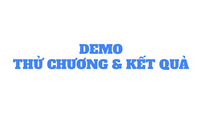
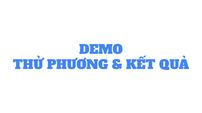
CHƯƠNG: CHƯƠNG -> PHƯƠNG (78, 65)
